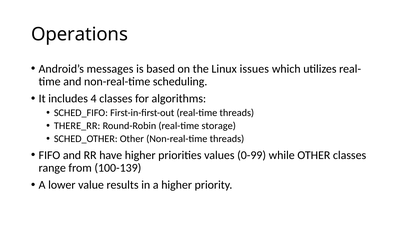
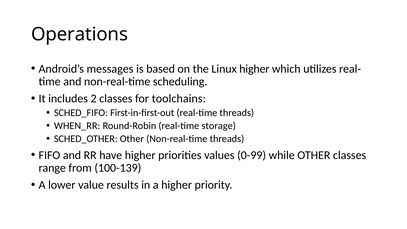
Linux issues: issues -> higher (254, 69)
4: 4 -> 2 (94, 99)
algorithms: algorithms -> toolchains (179, 99)
THERE_RR: THERE_RR -> WHEN_RR (77, 126)
